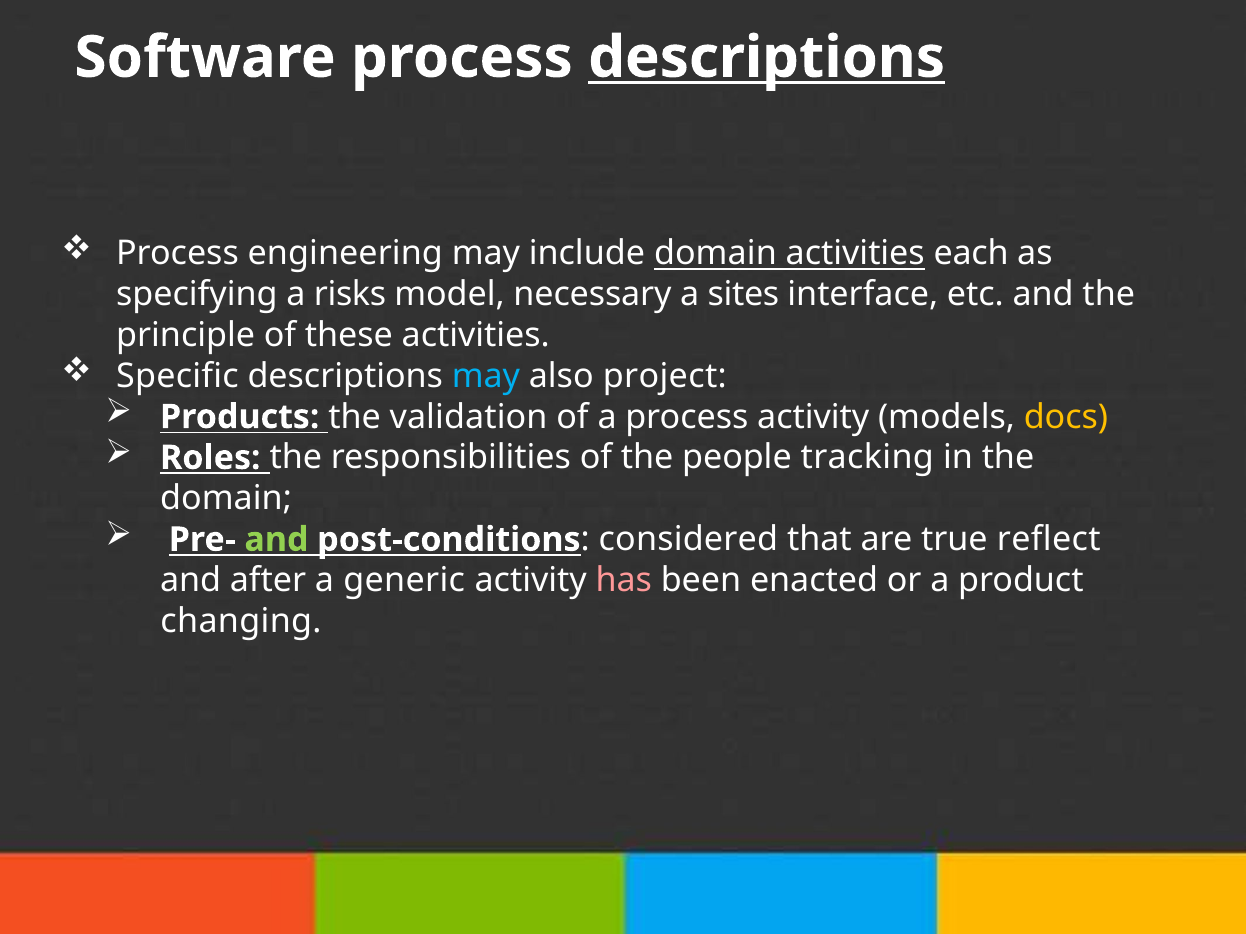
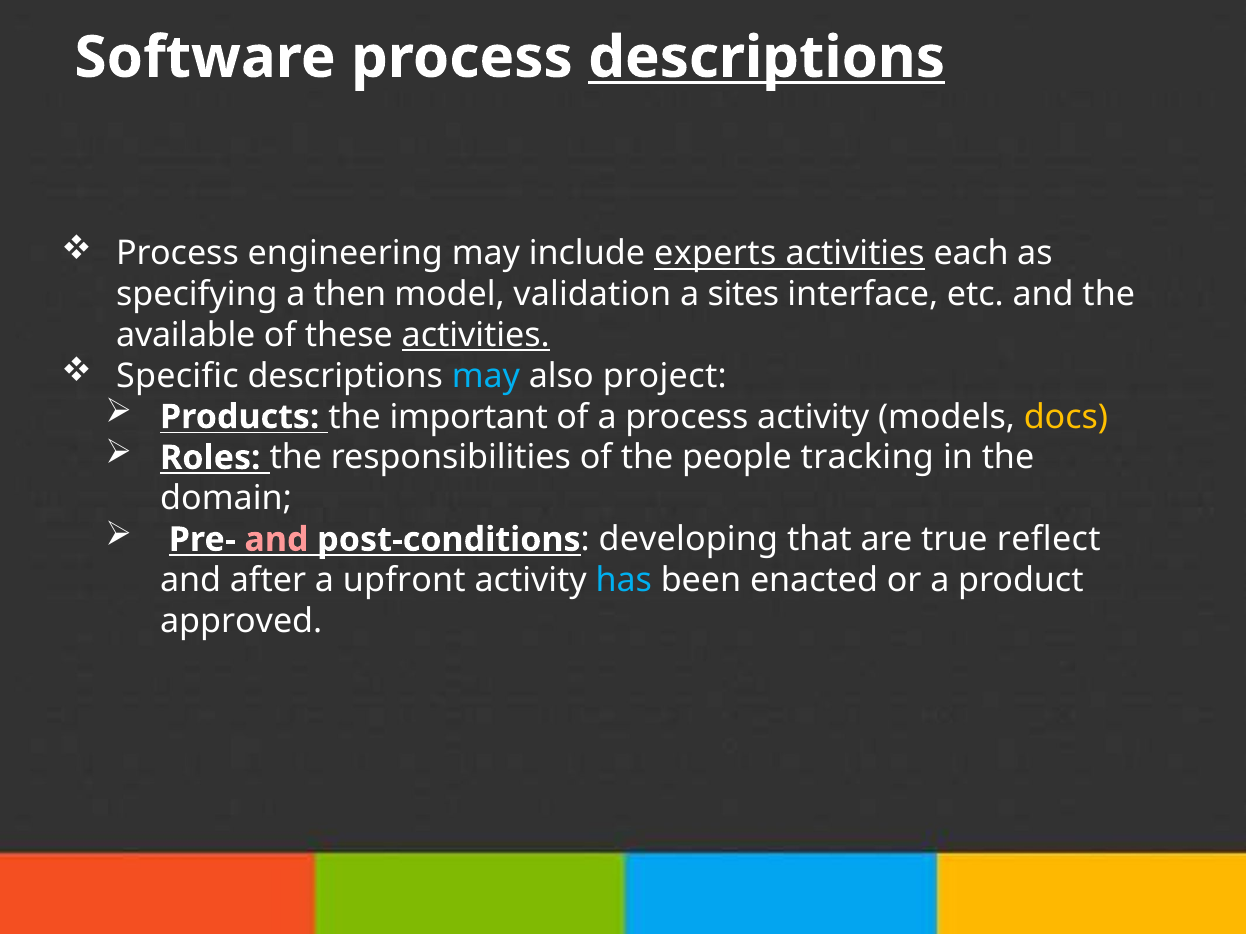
include domain: domain -> experts (715, 253)
risks: risks -> then (350, 294)
necessary: necessary -> validation (592, 294)
principle: principle -> available (186, 335)
activities underline: none -> present (476, 335)
validation: validation -> important (469, 417)
and colour: light green -> pink (276, 540)
considered: considered -> developing (688, 540)
generic: generic -> upfront (404, 581)
has colour: pink -> light blue (624, 581)
changing: changing -> approved (241, 622)
